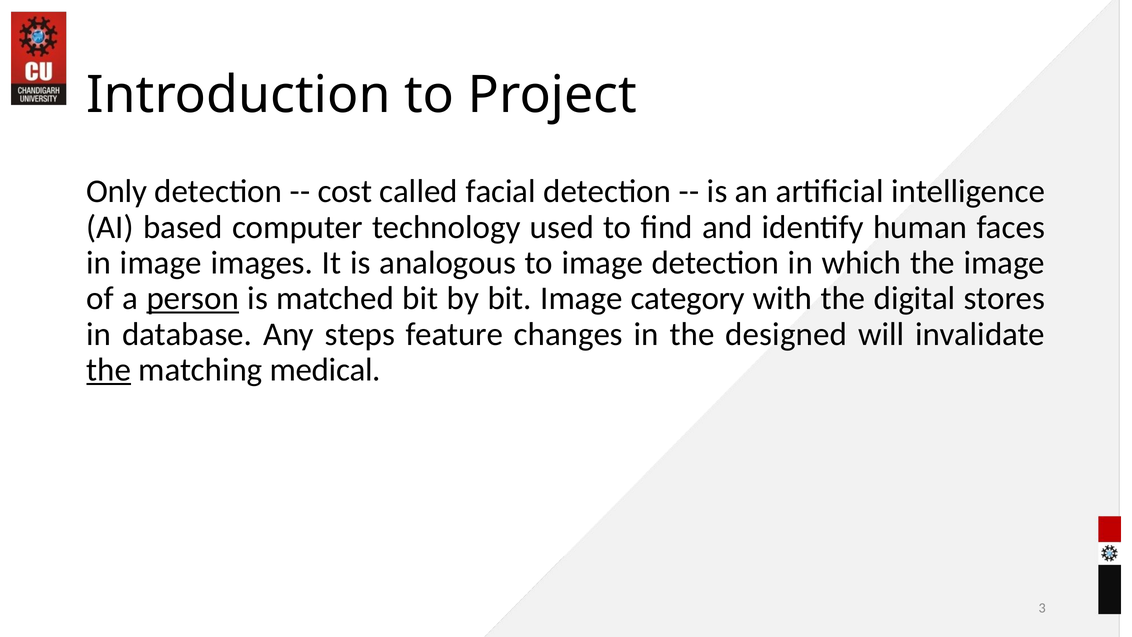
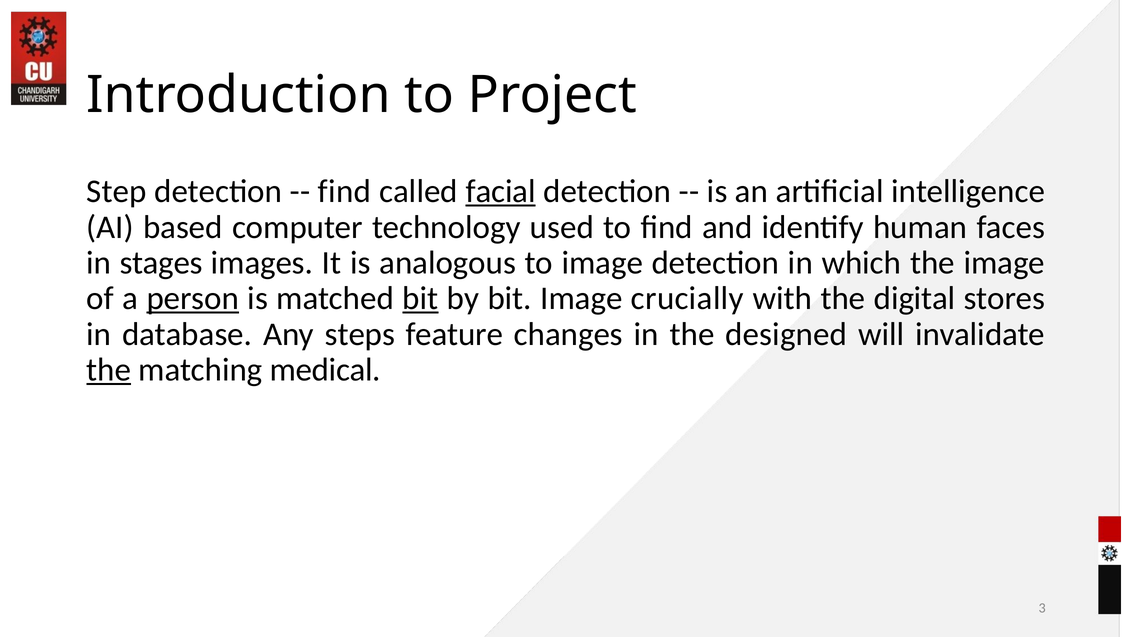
Only: Only -> Step (116, 191)
cost: cost -> find (345, 191)
facial underline: none -> present (501, 191)
in image: image -> stages (161, 263)
bit underline: none -> present (420, 298)
category: category -> crucially (687, 298)
